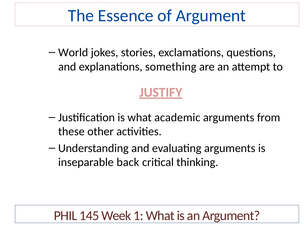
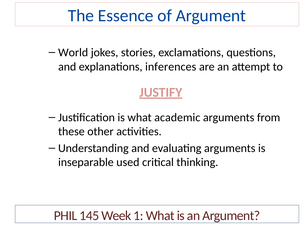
something: something -> inferences (171, 67)
back: back -> used (128, 162)
